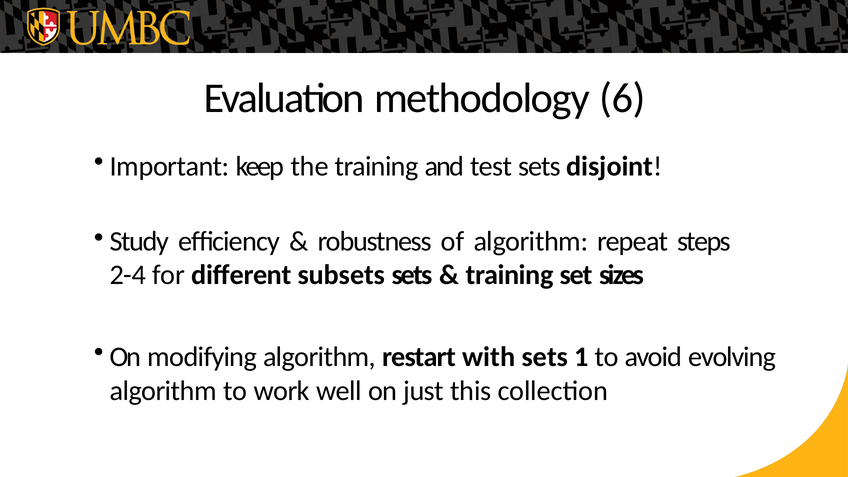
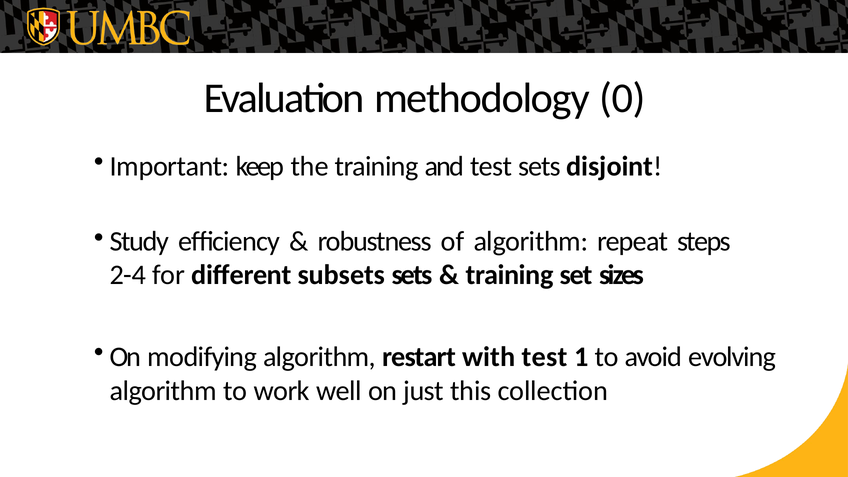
6: 6 -> 0 (622, 98)
with sets: sets -> test (545, 357)
